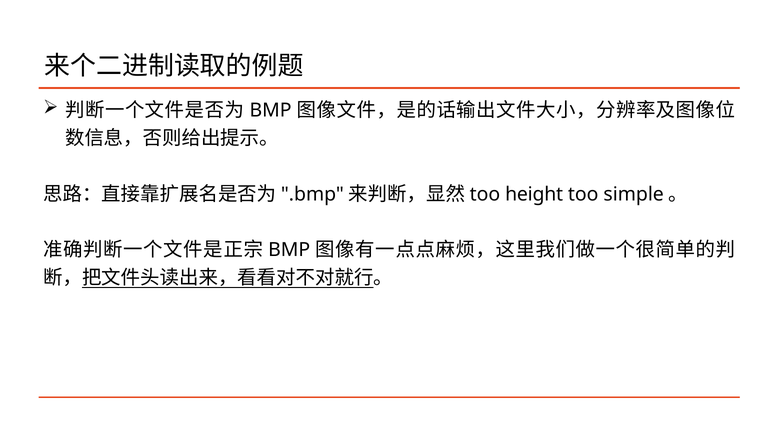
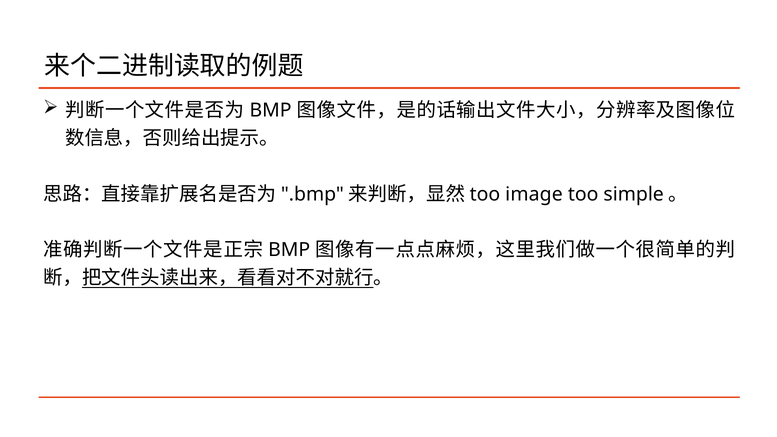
height: height -> image (534, 194)
